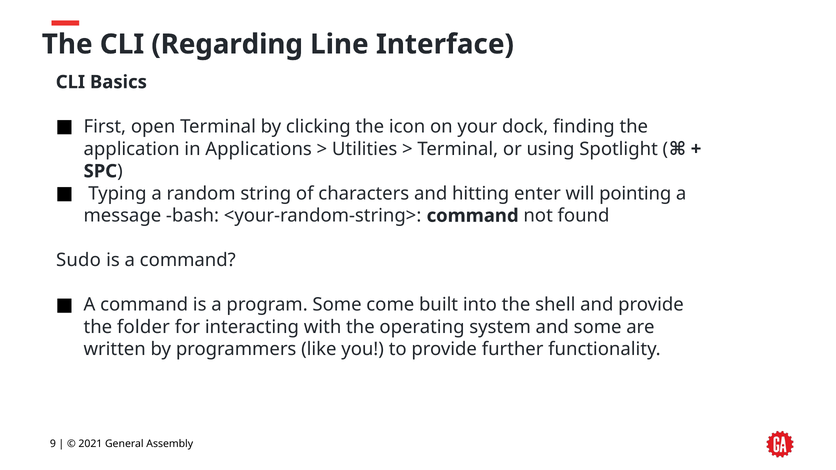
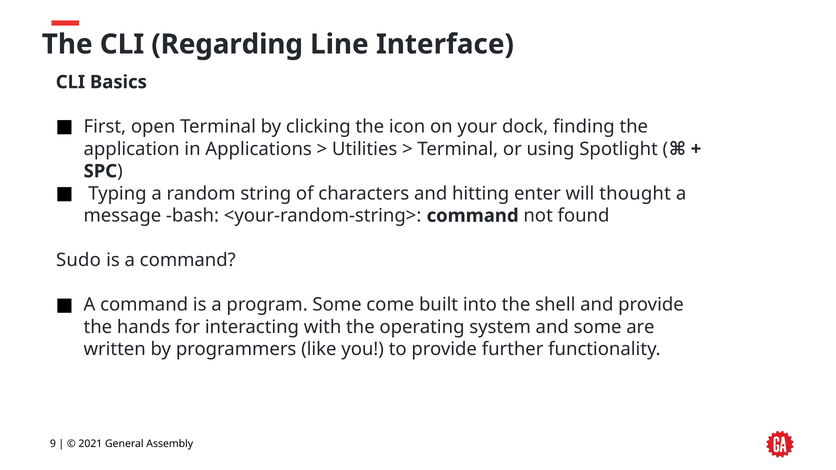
pointing: pointing -> thought (635, 194)
folder: folder -> hands (144, 327)
